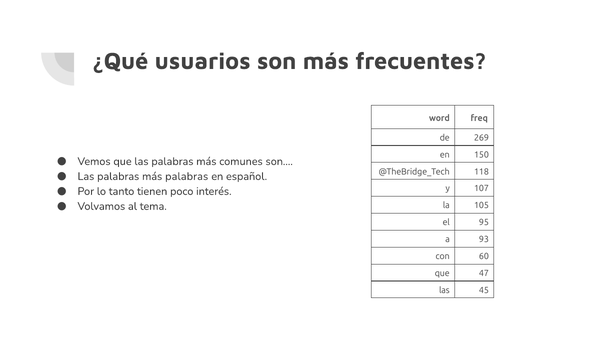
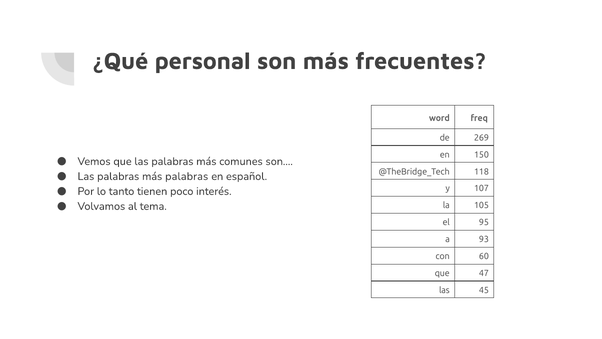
usuarios: usuarios -> personal (203, 61)
